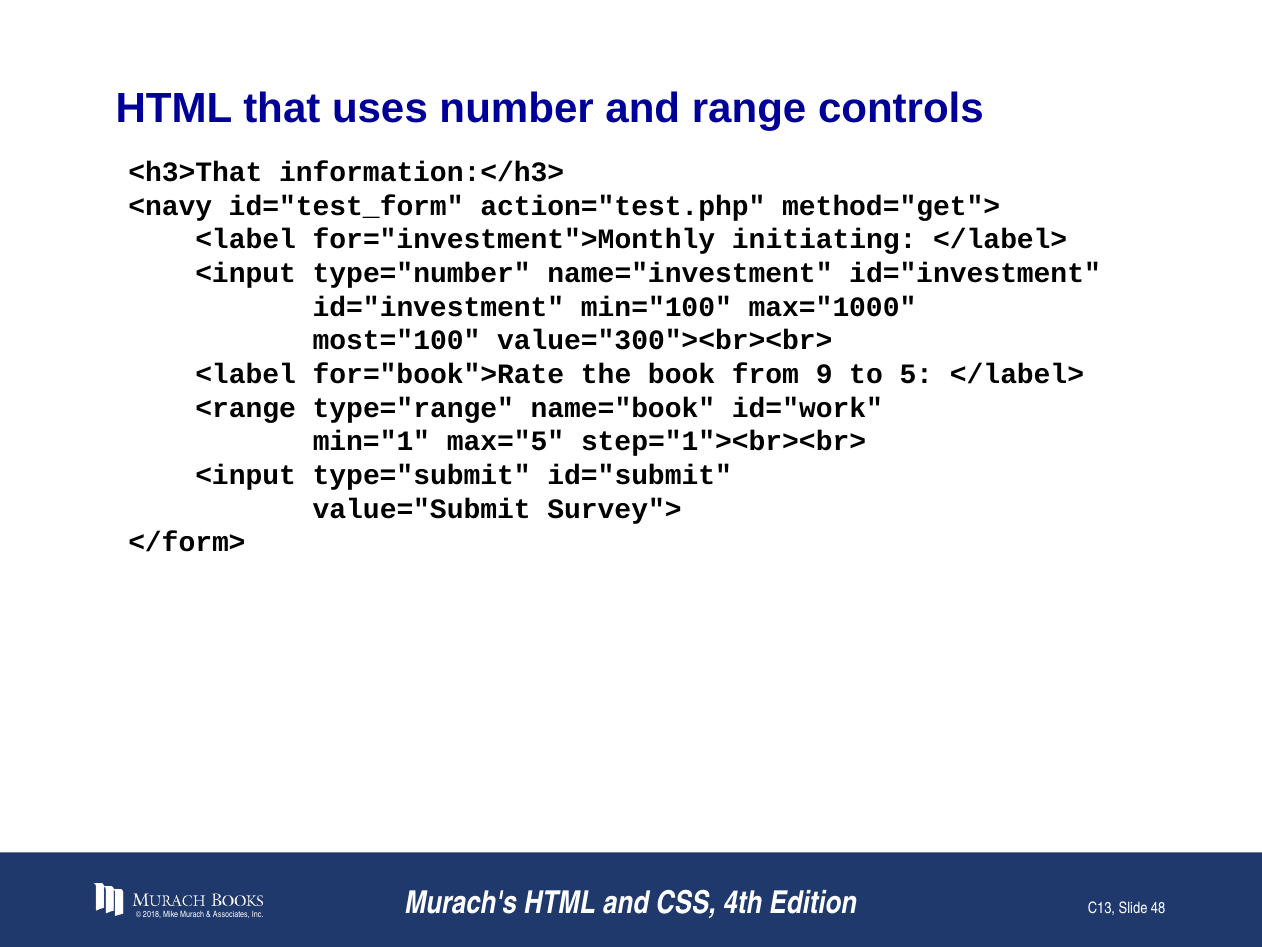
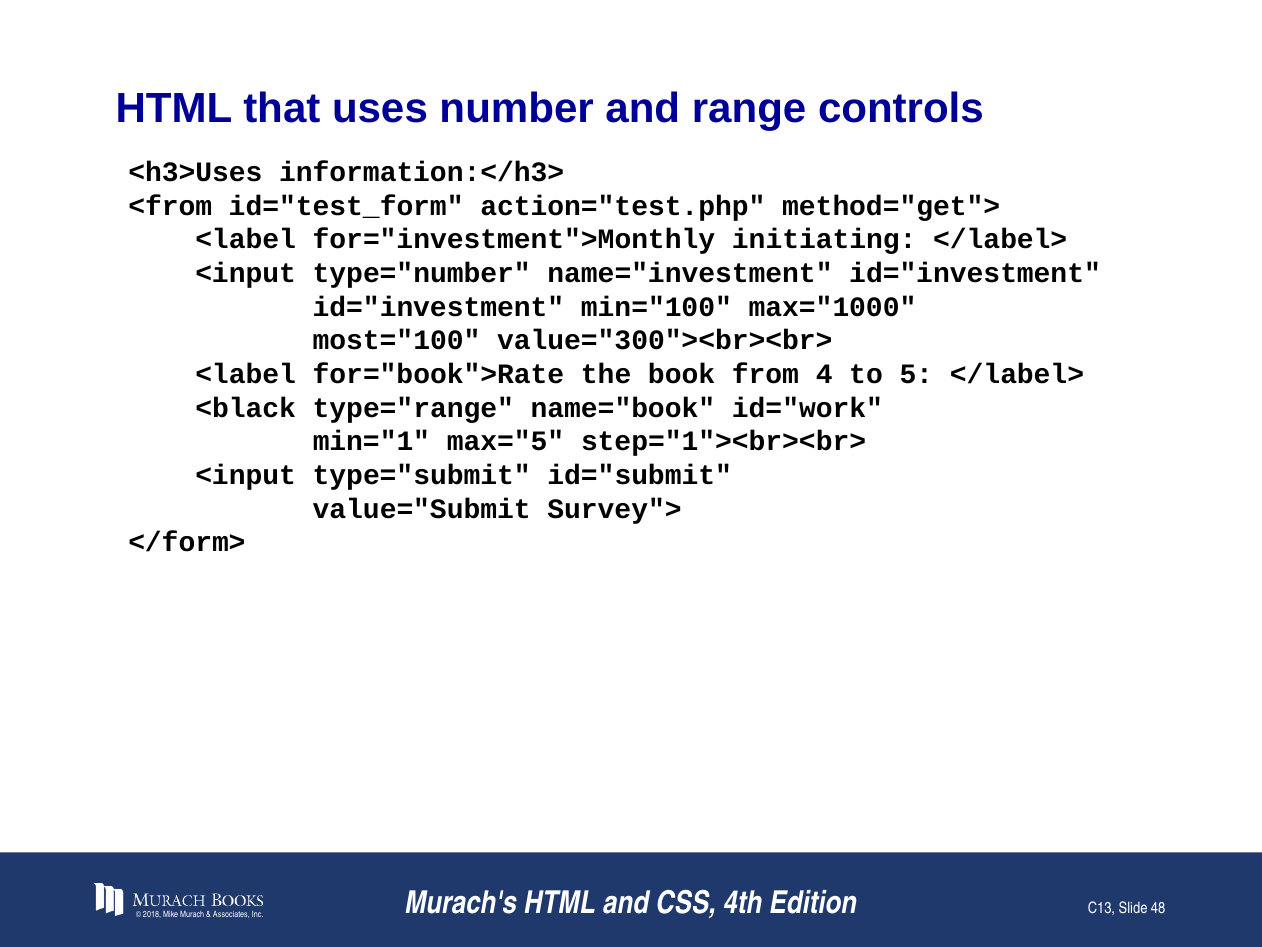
<h3>That: <h3>That -> <h3>Uses (195, 172)
<navy: <navy -> <from (170, 206)
9: 9 -> 4 (824, 374)
<range: <range -> <black (246, 408)
